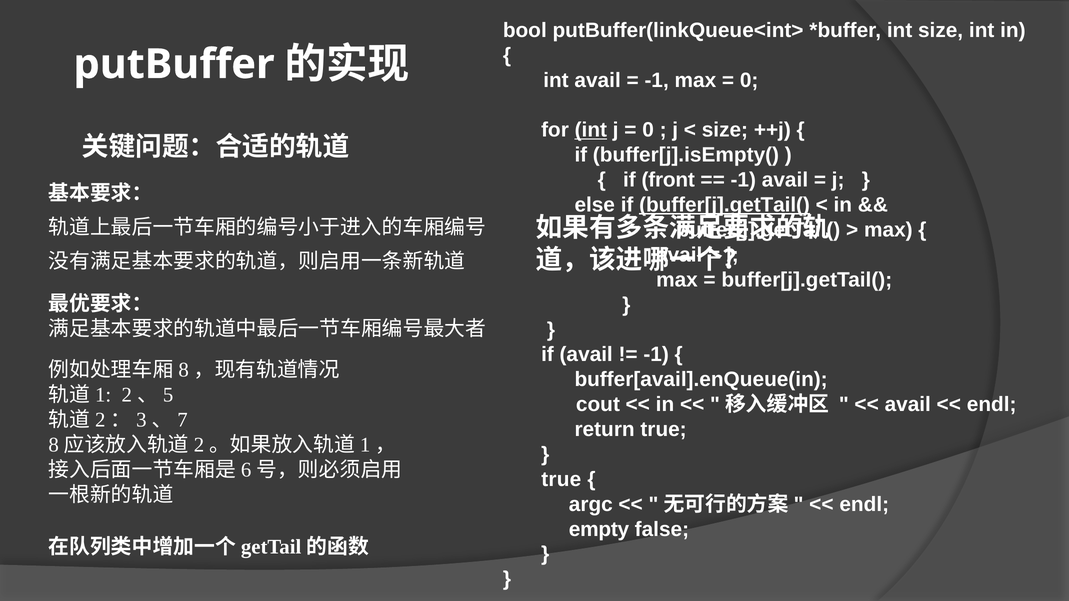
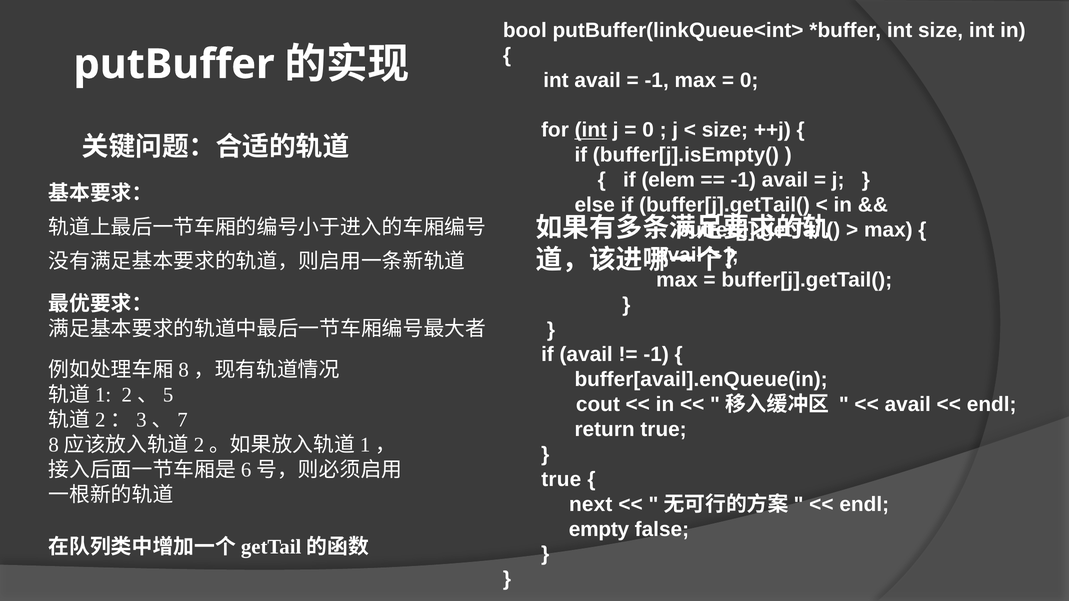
front: front -> elem (668, 180)
buffer[j].getTail( underline: present -> none (725, 205)
argc: argc -> next (591, 505)
